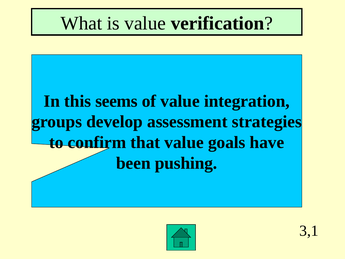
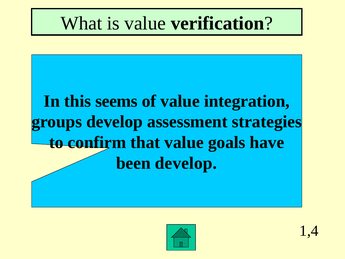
been pushing: pushing -> develop (186, 163)
3,1: 3,1 -> 1,4 (309, 231)
